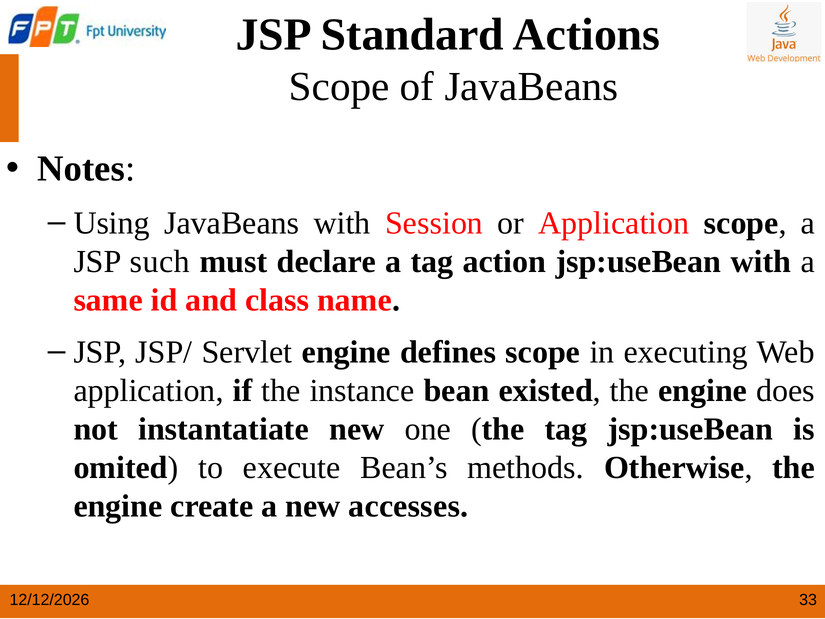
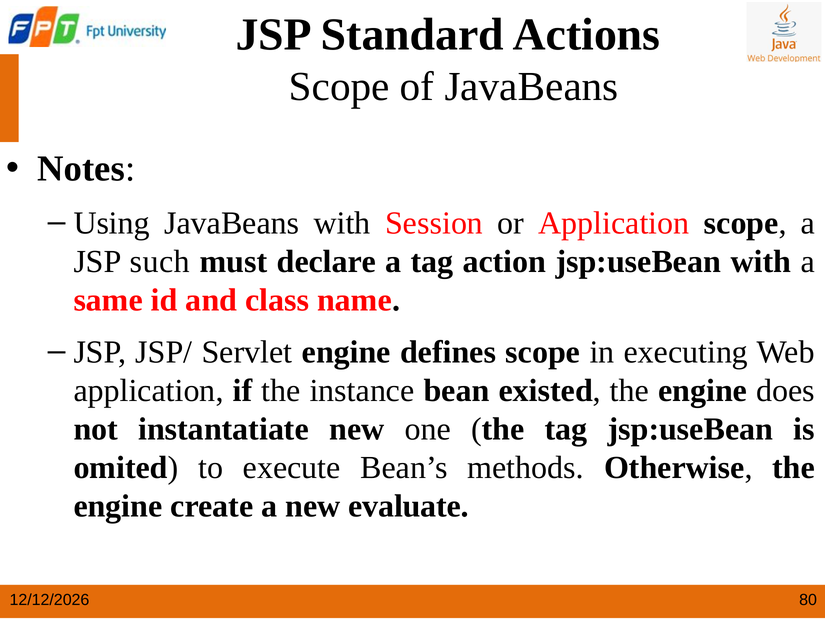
accesses: accesses -> evaluate (409, 506)
33: 33 -> 80 (808, 600)
